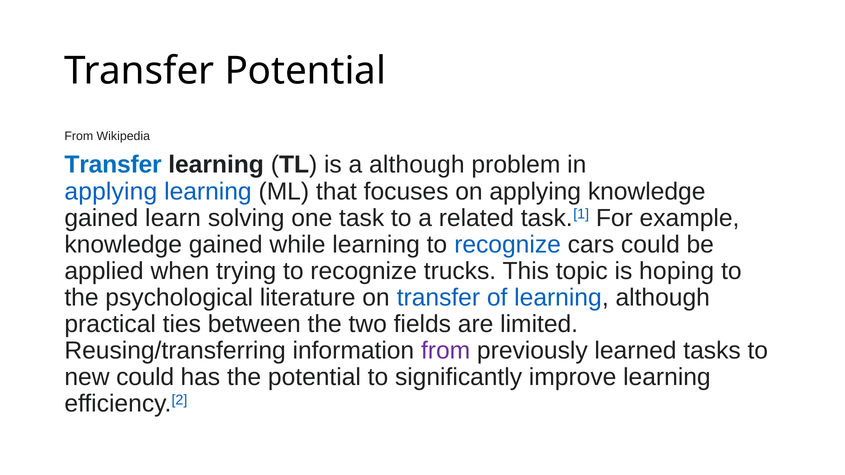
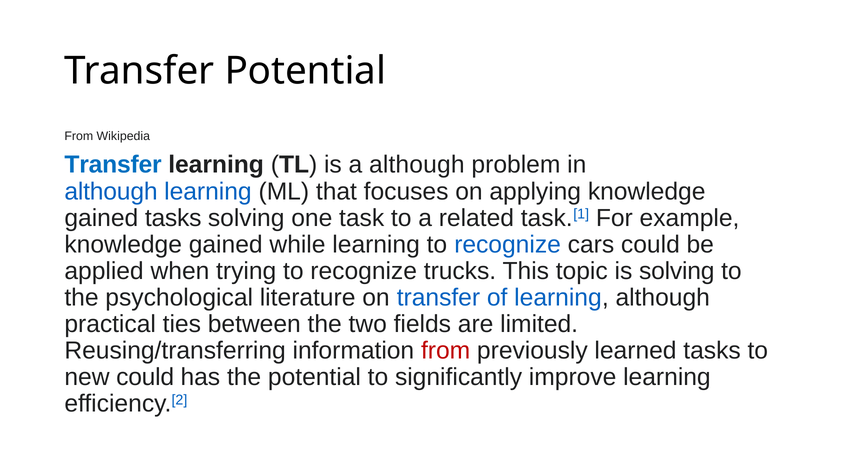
applying: applying -> although (111, 192)
gained learn: learn -> tasks (173, 218)
is hoping: hoping -> solving (677, 271)
from colour: purple -> red (446, 351)
